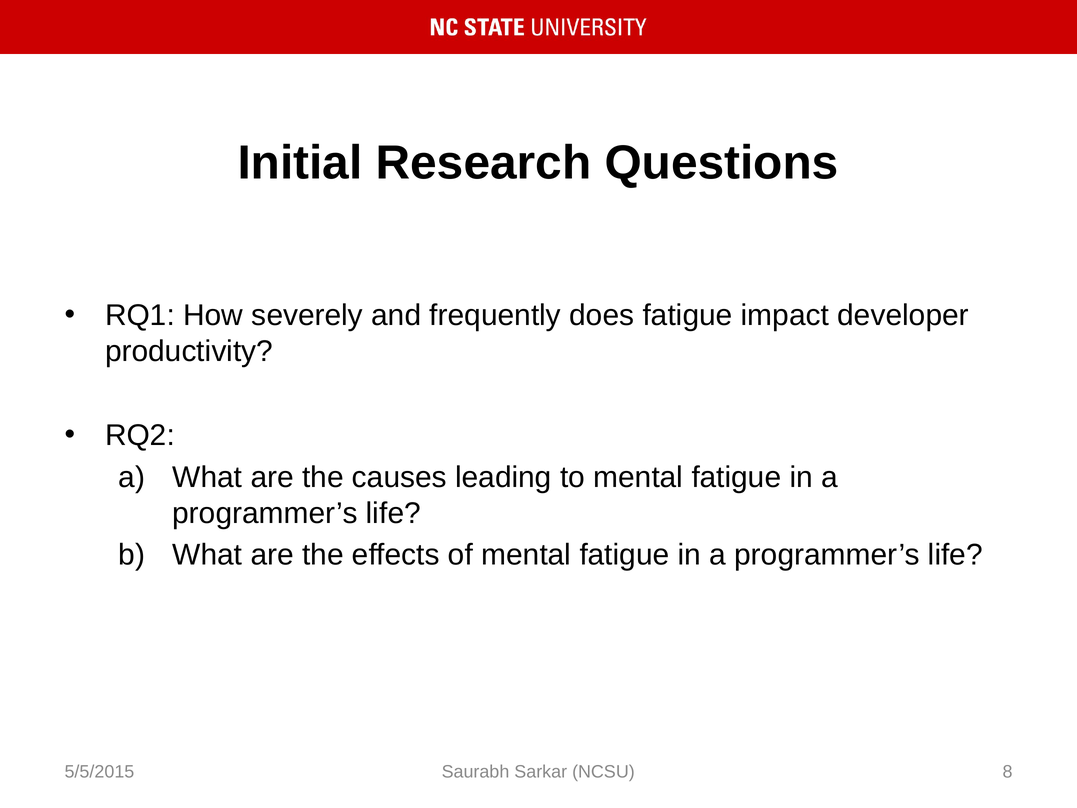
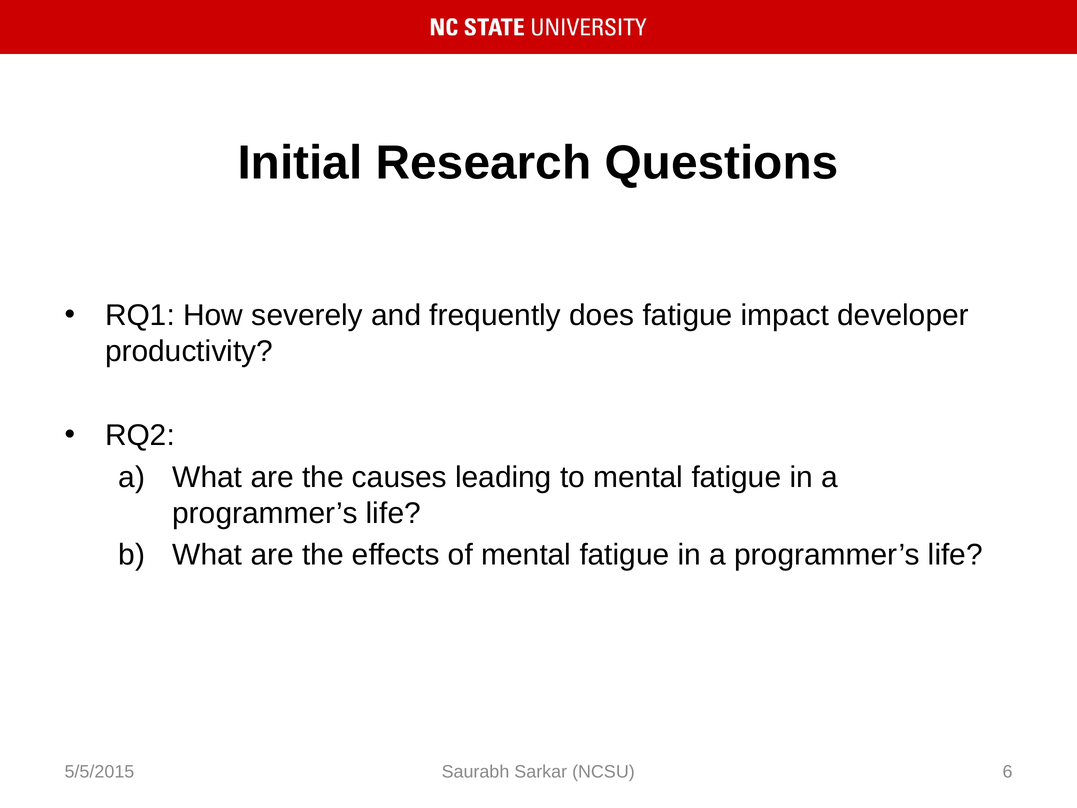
8: 8 -> 6 (1007, 771)
